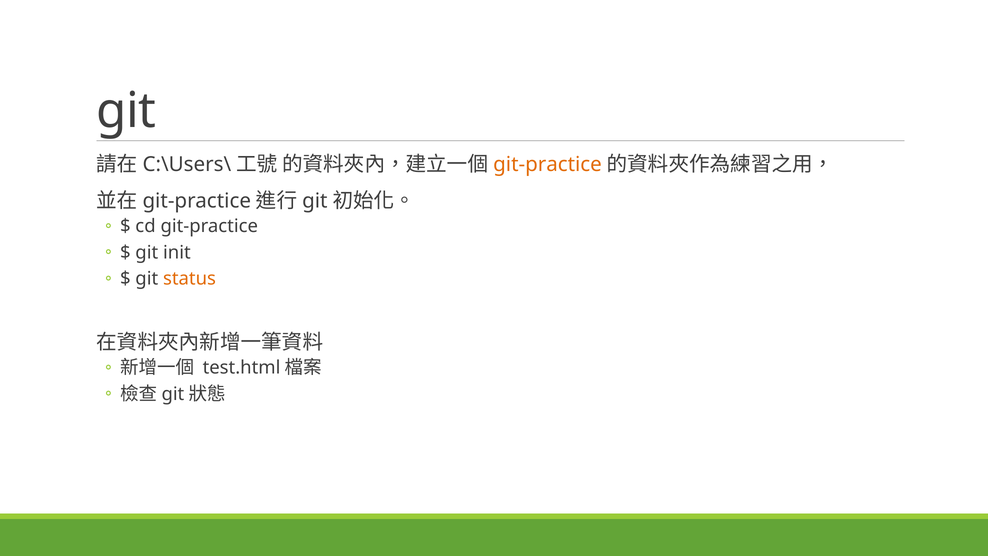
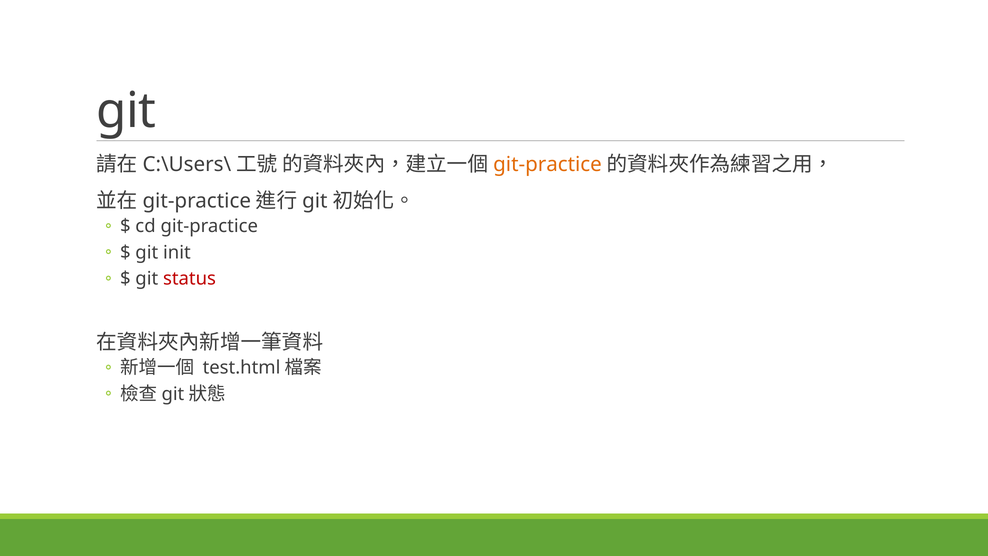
status colour: orange -> red (189, 279)
